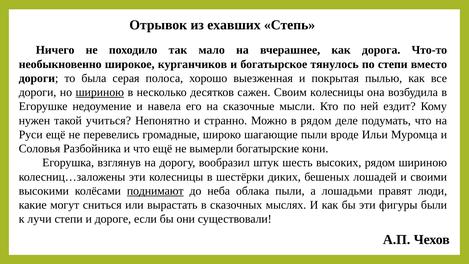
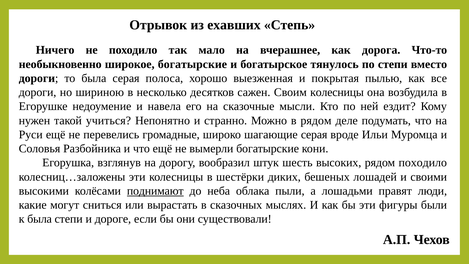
широкое курганчиков: курганчиков -> богатырские (192, 64)
шириною underline: present -> none (100, 92)
шагающие пыли: пыли -> серая (314, 134)
рядом шириною: шириною -> походило (423, 163)
к лучи: лучи -> была (40, 219)
